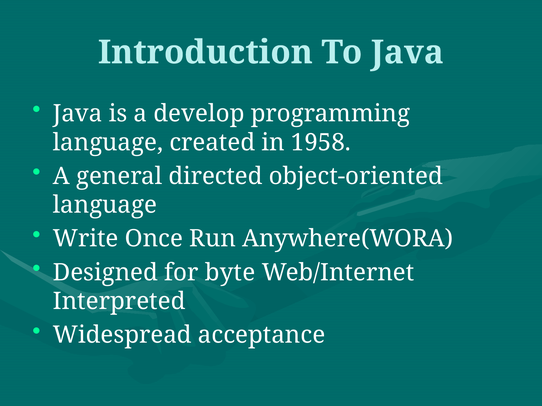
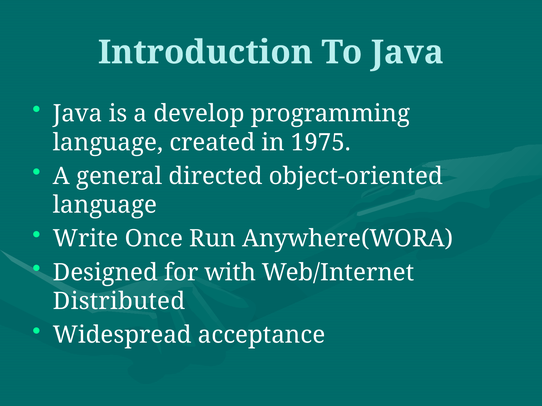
1958: 1958 -> 1975 (321, 143)
byte: byte -> with (230, 273)
Interpreted: Interpreted -> Distributed (119, 302)
